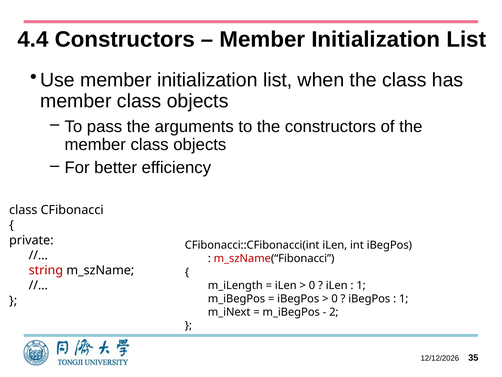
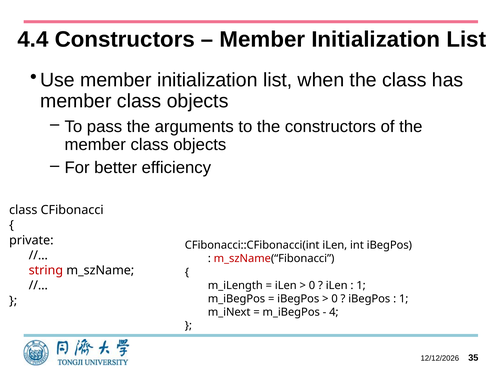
2: 2 -> 4 (334, 312)
